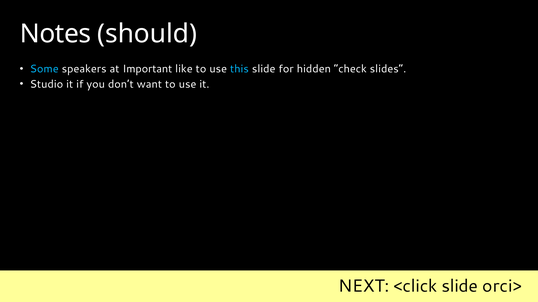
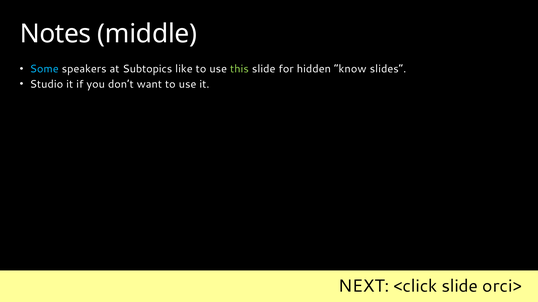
should: should -> middle (147, 34)
Important: Important -> Subtopics (147, 69)
this colour: light blue -> light green (239, 69)
check: check -> know (350, 69)
